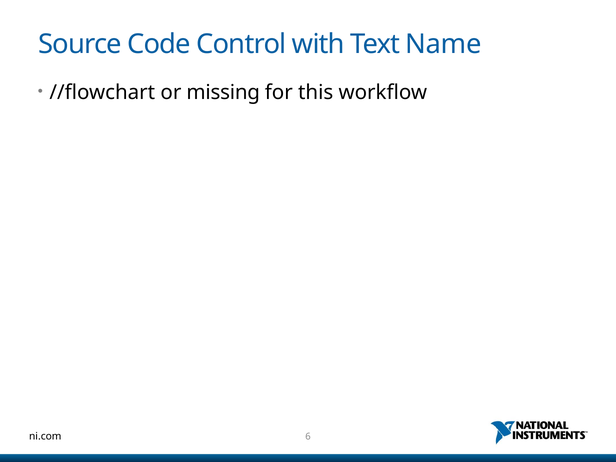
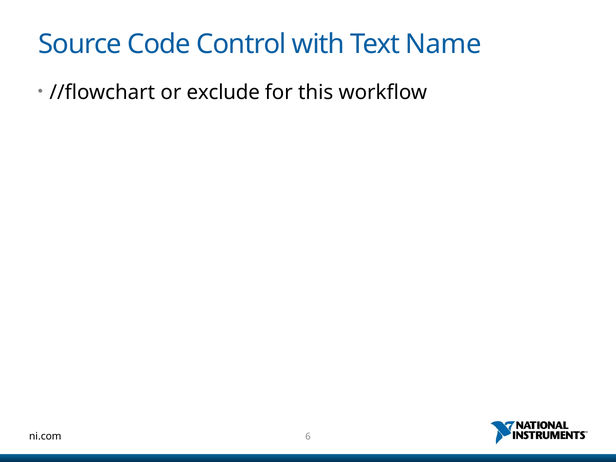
missing: missing -> exclude (223, 92)
